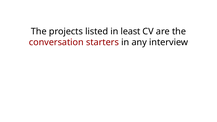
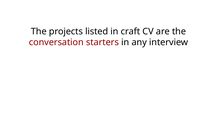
least: least -> craft (130, 31)
